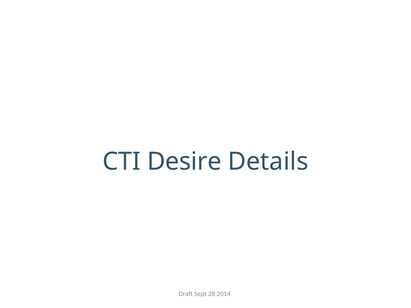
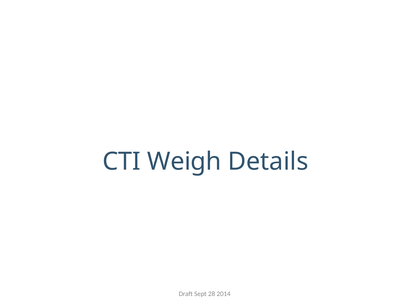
Desire: Desire -> Weigh (184, 162)
